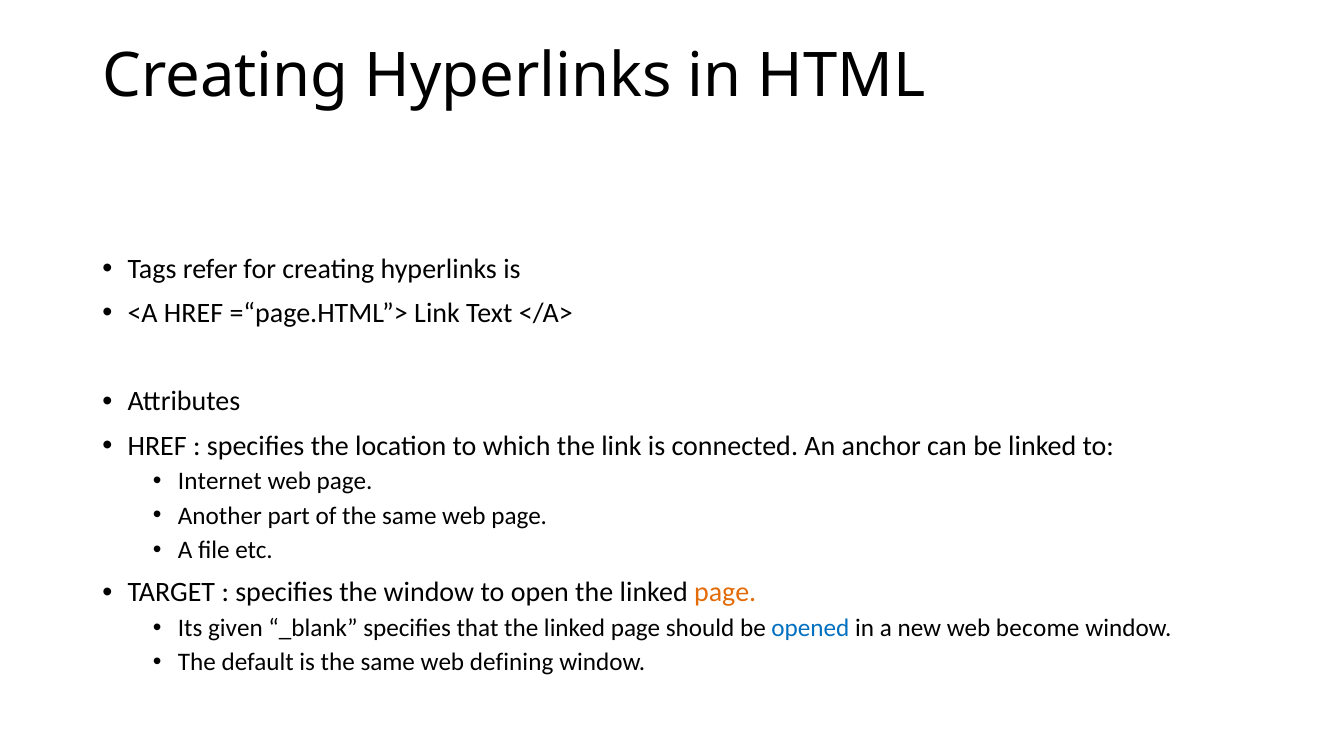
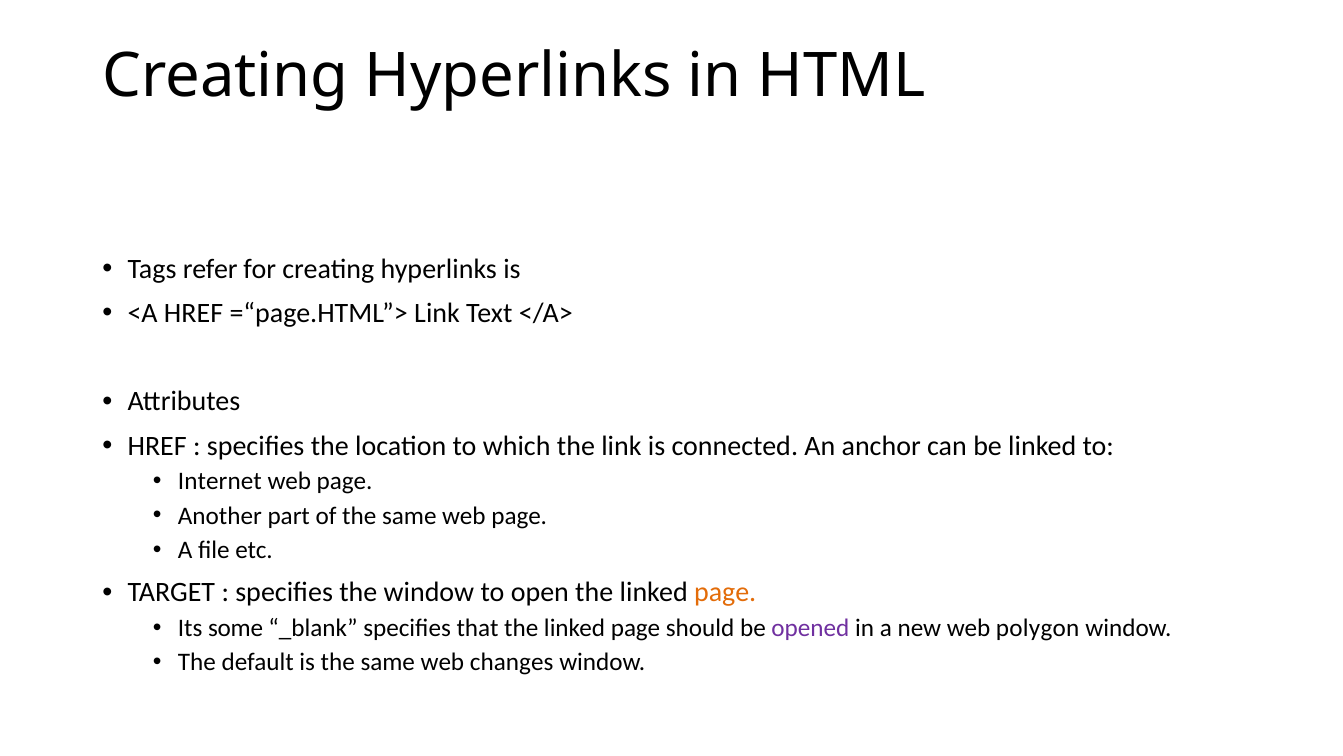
given: given -> some (236, 628)
opened colour: blue -> purple (810, 628)
become: become -> polygon (1038, 628)
defining: defining -> changes (512, 662)
